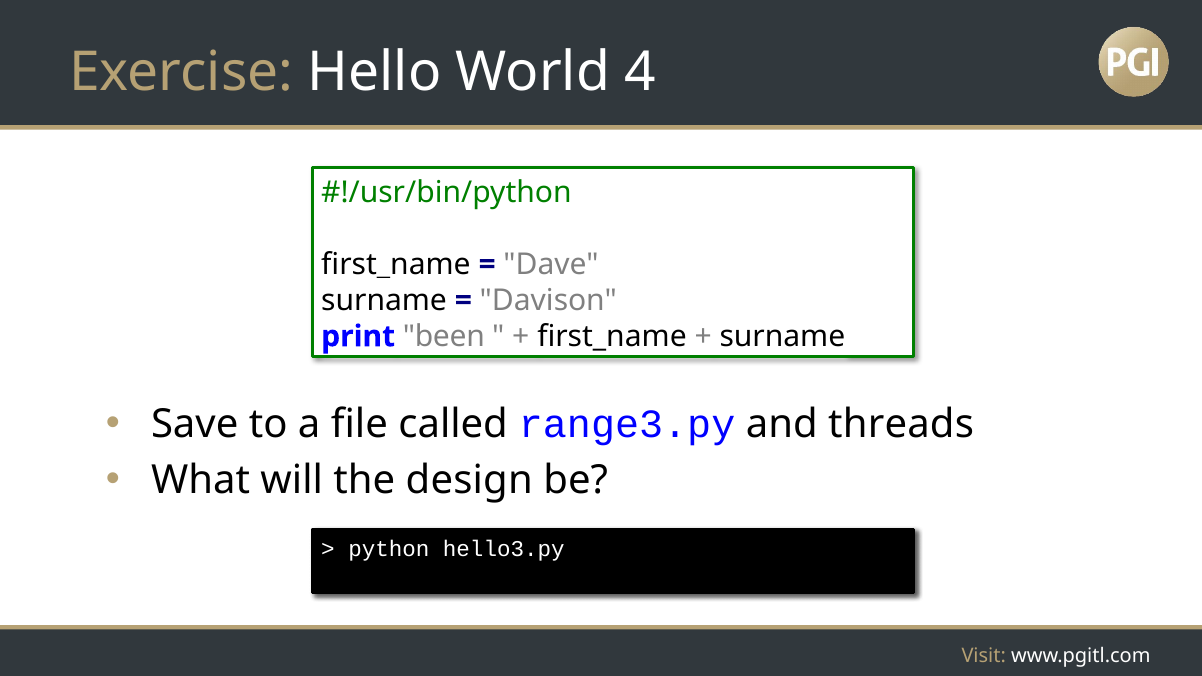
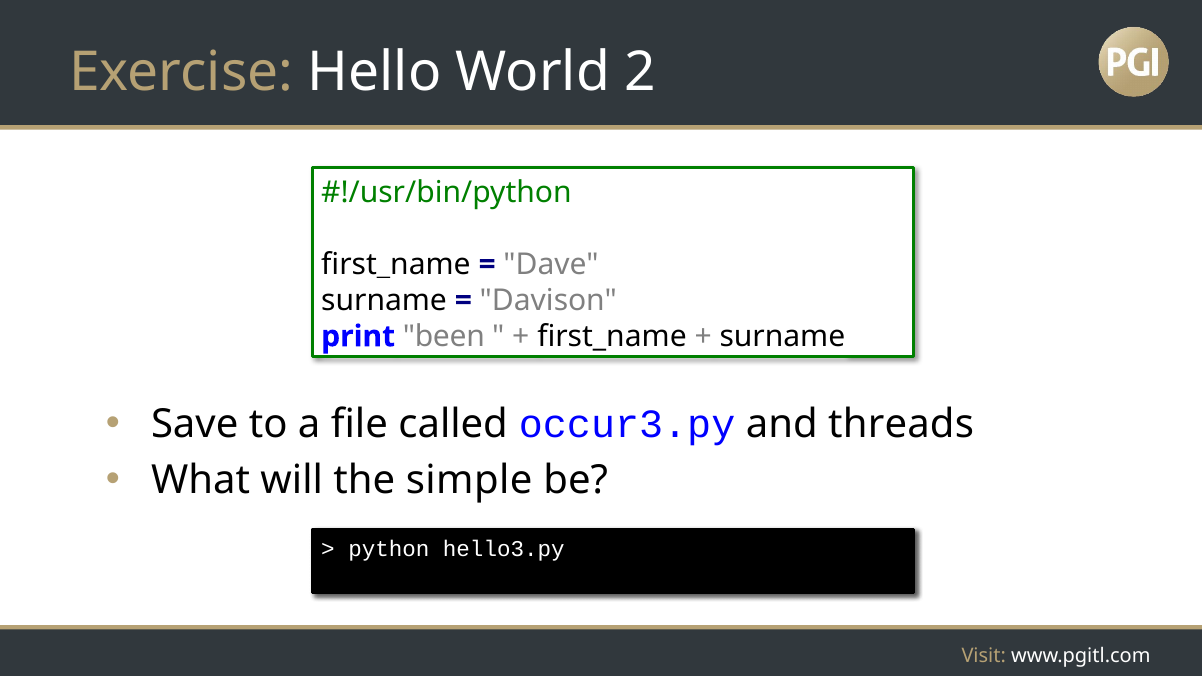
4: 4 -> 2 (640, 73)
range3.py: range3.py -> occur3.py (627, 424)
design: design -> simple (469, 480)
